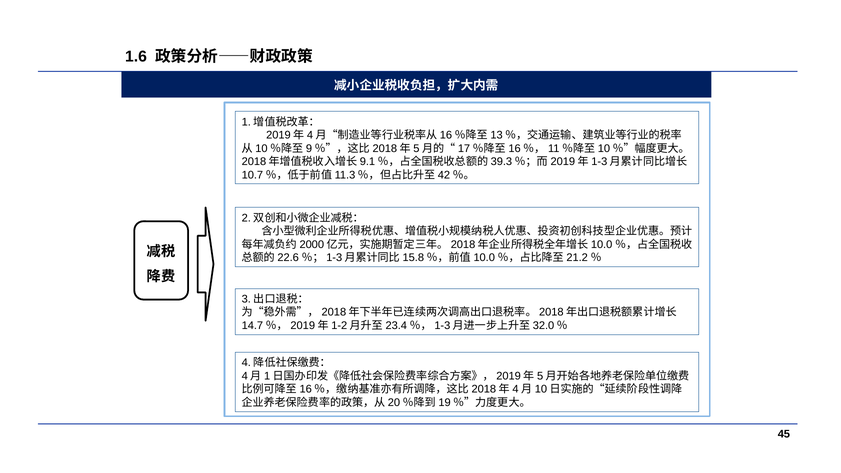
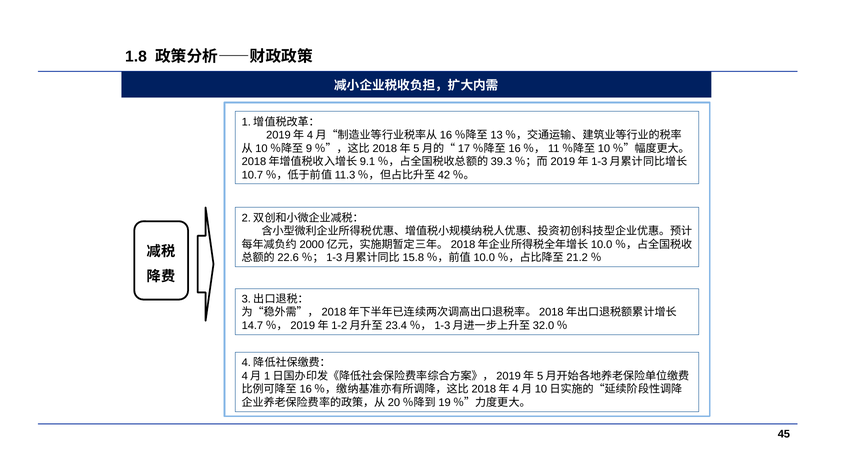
1.6: 1.6 -> 1.8 (136, 57)
